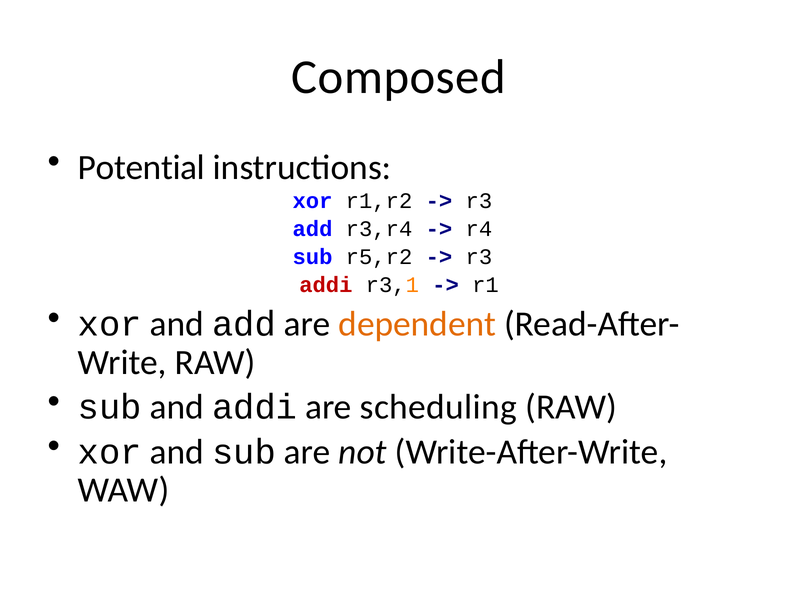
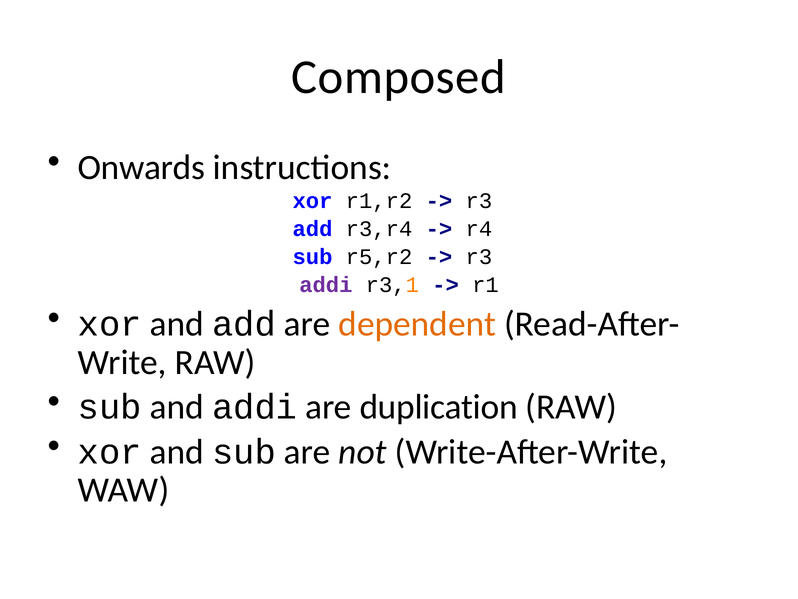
Potential: Potential -> Onwards (141, 167)
addi colour: red -> purple (326, 284)
scheduling: scheduling -> duplication (439, 407)
